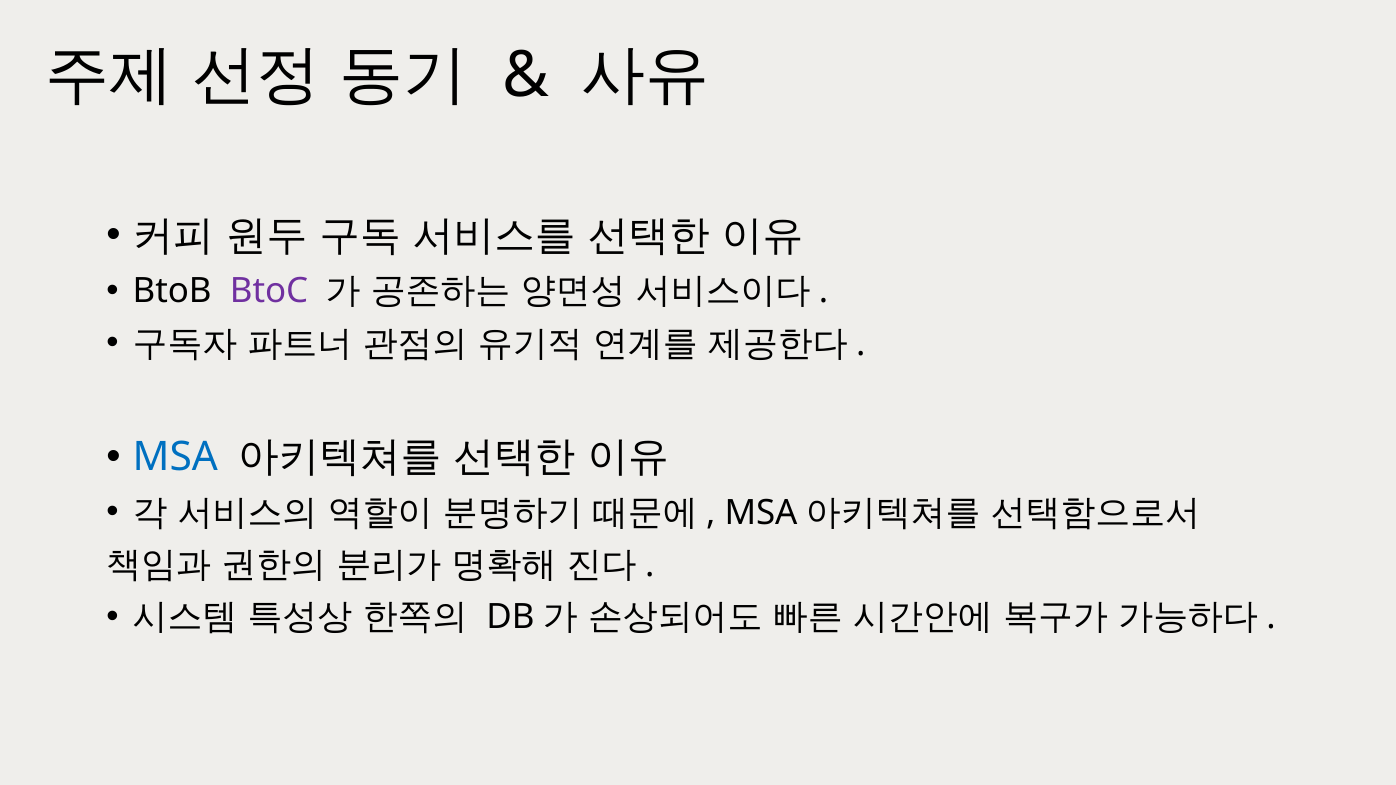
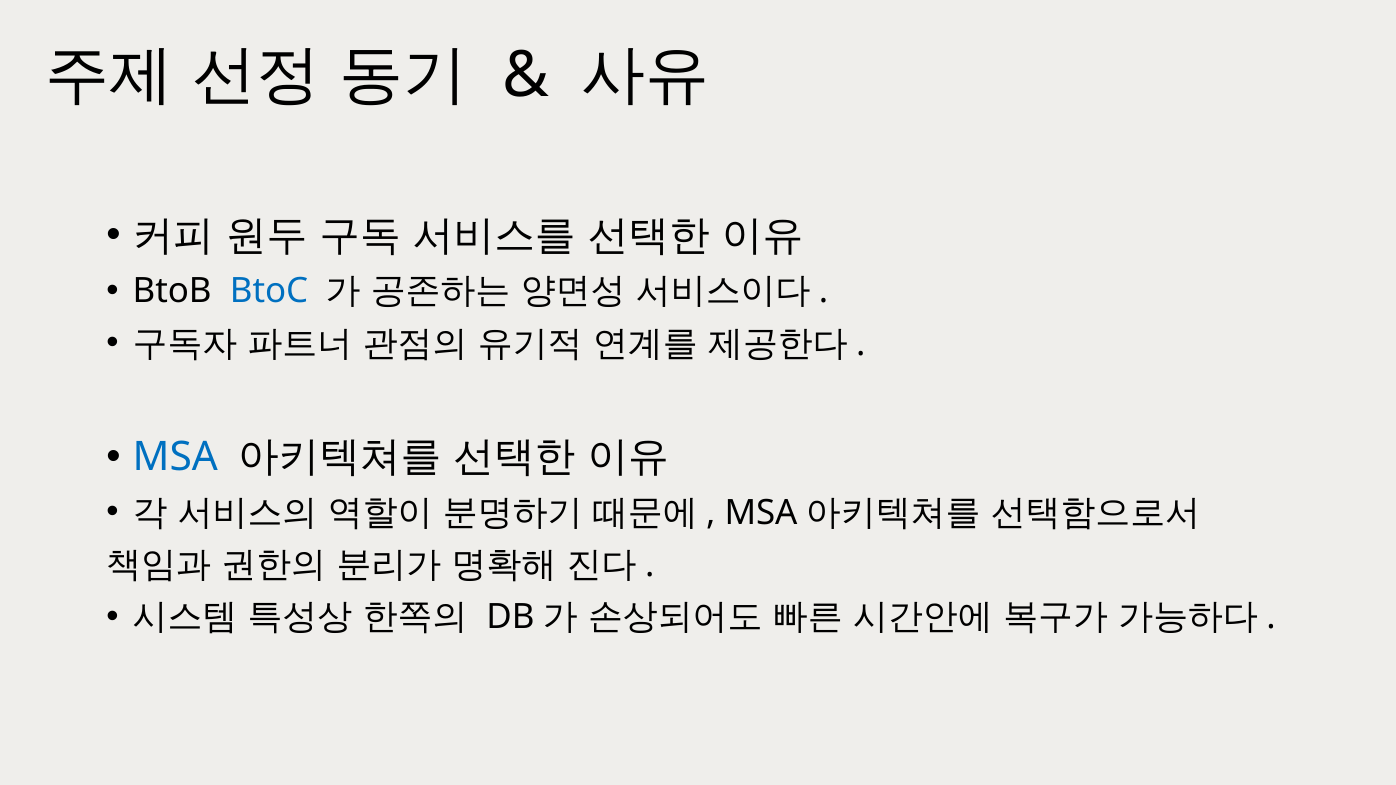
BtoC colour: purple -> blue (269, 291)
